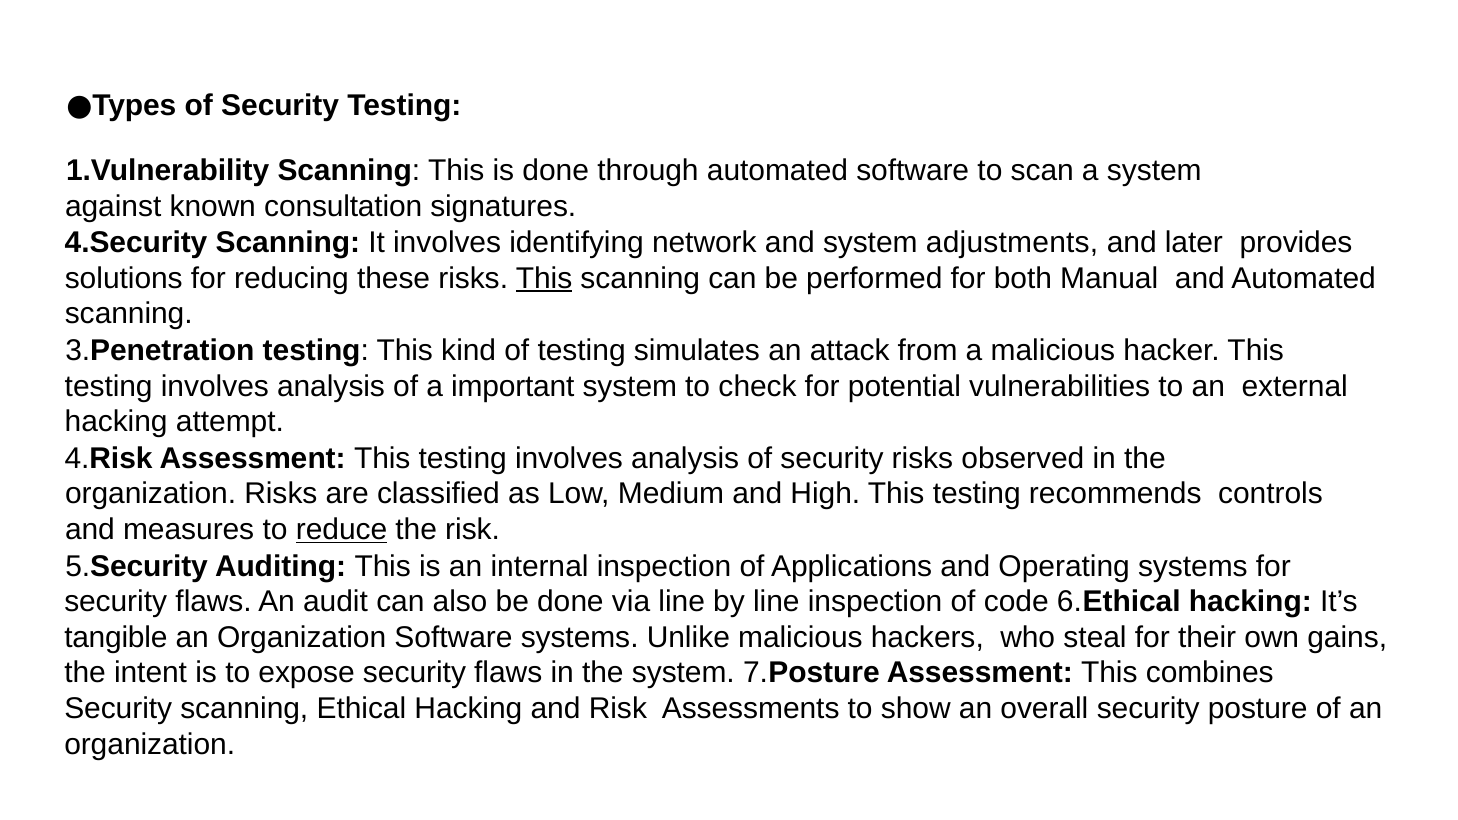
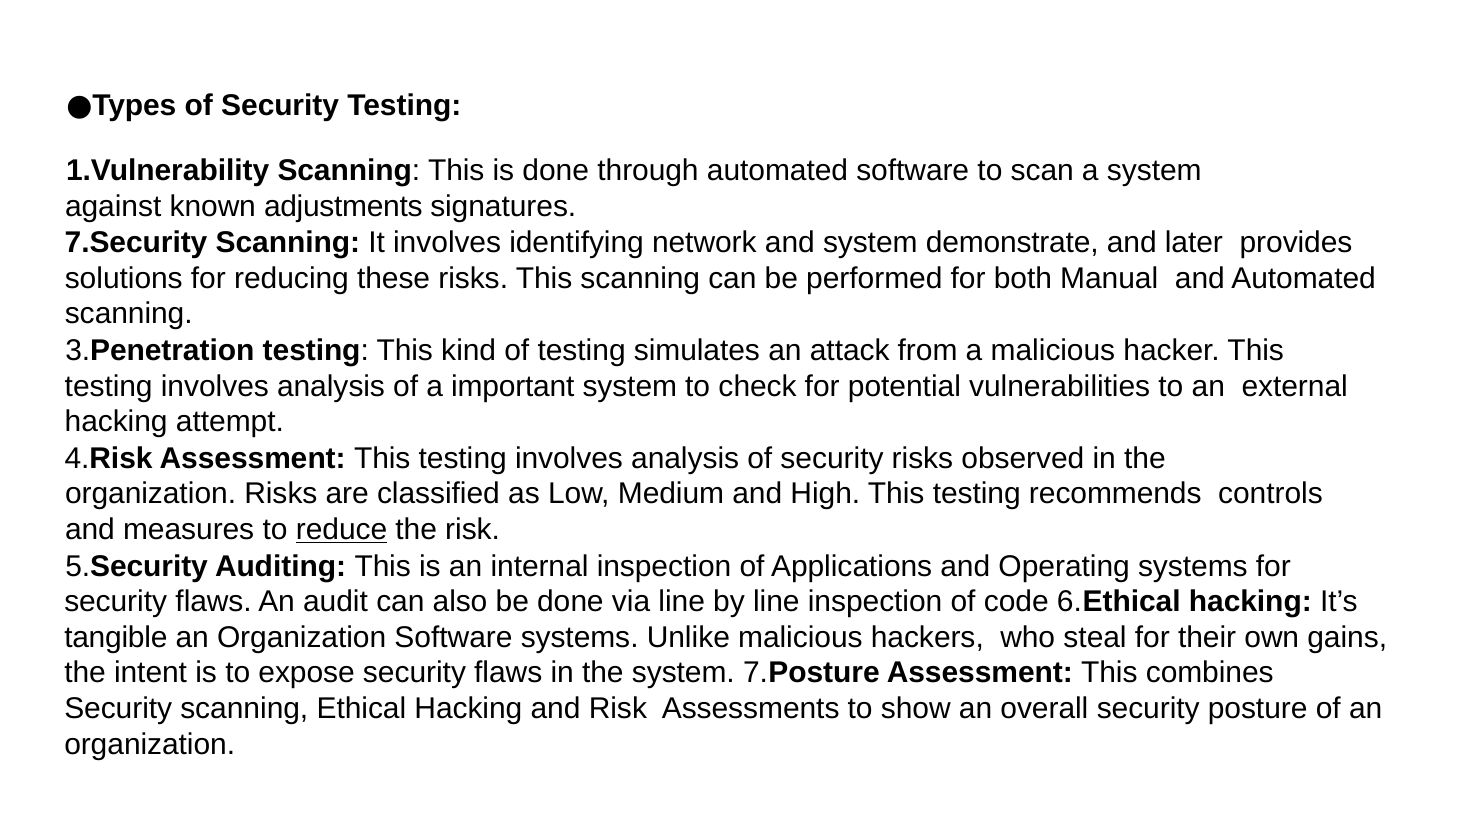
consultation: consultation -> adjustments (343, 207)
4.Security: 4.Security -> 7.Security (136, 243)
adjustments: adjustments -> demonstrate (1012, 243)
This underline: present -> none (544, 279)
